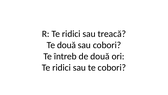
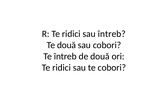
sau treacă: treacă -> întreb (112, 34)
